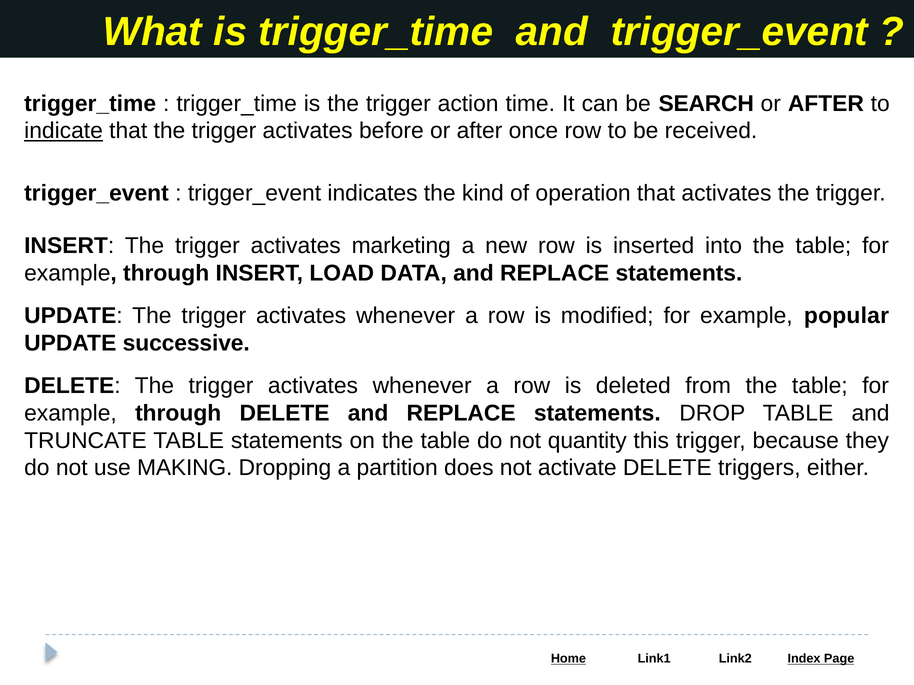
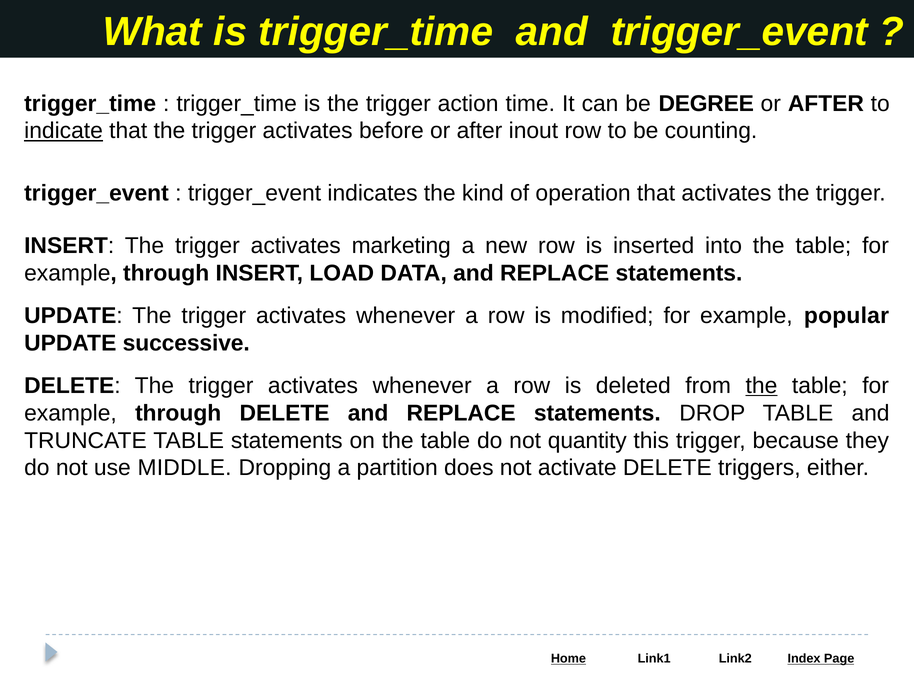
SEARCH: SEARCH -> DEGREE (706, 104)
once: once -> inout (533, 131)
received: received -> counting (711, 131)
the underline: none -> present (761, 386)
MAKING: MAKING -> MIDDLE (185, 468)
